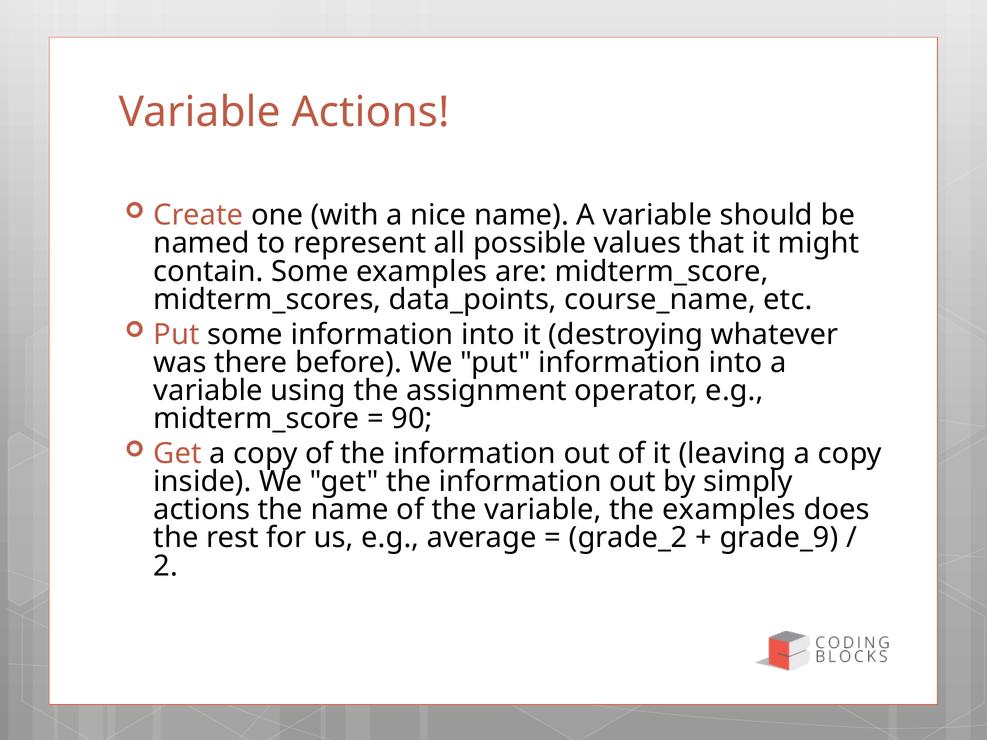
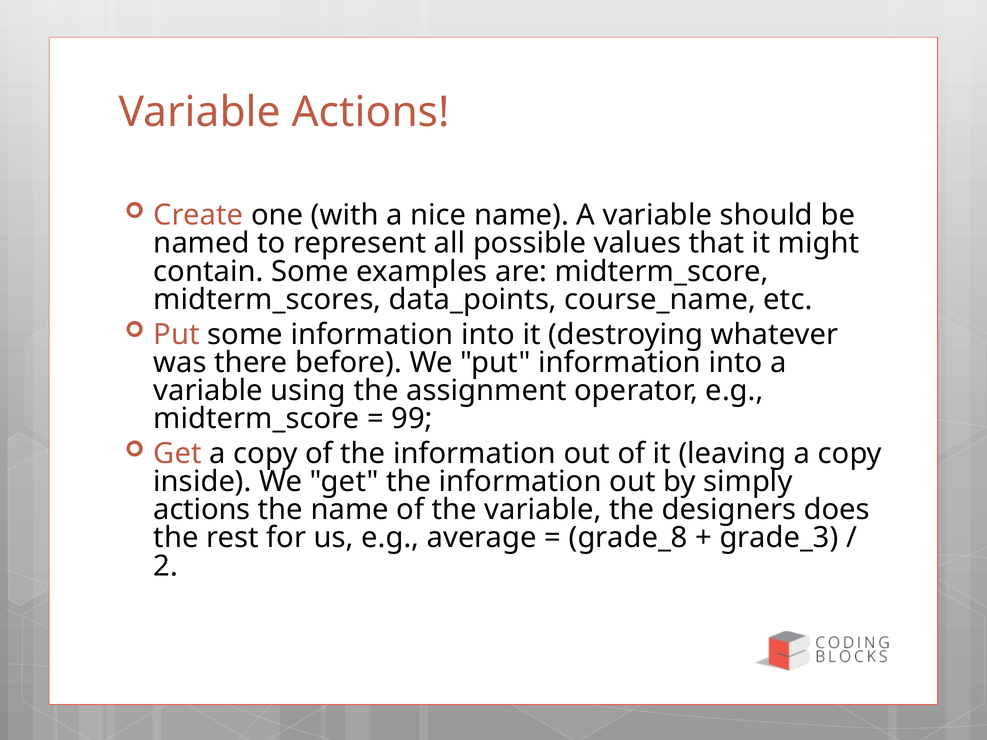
90: 90 -> 99 (412, 419)
the examples: examples -> designers (729, 510)
grade_2: grade_2 -> grade_8 (628, 538)
grade_9: grade_9 -> grade_3 (779, 538)
